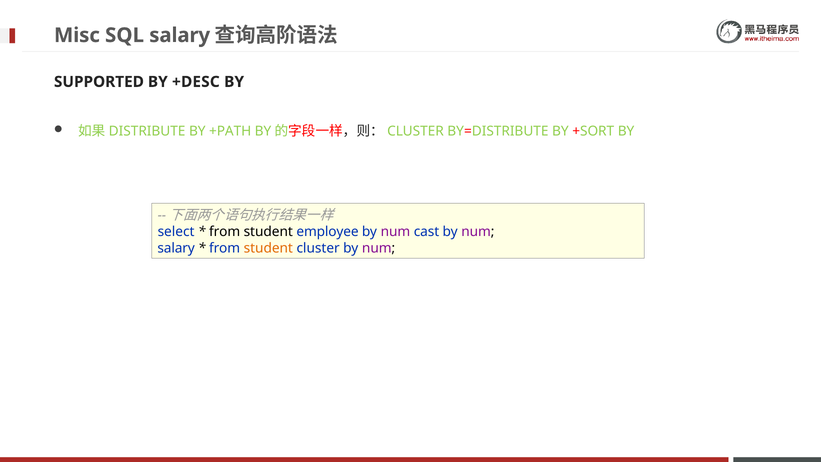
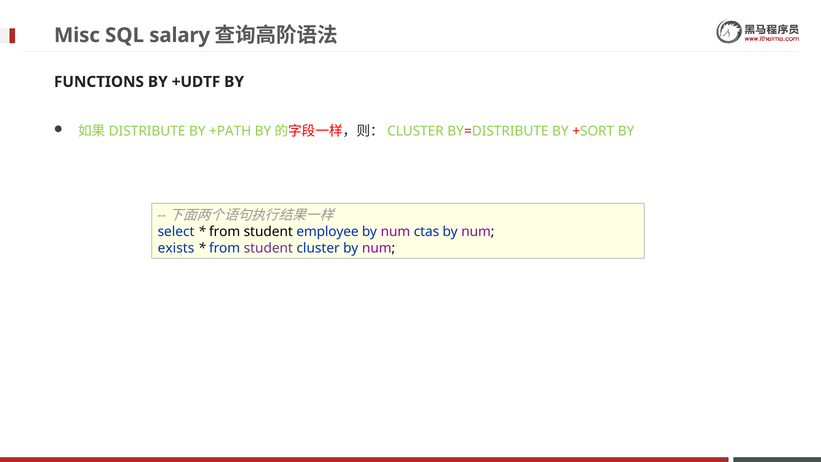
SUPPORTED: SUPPORTED -> FUNCTIONS (99, 82)
+DESC: +DESC -> +UDTF (196, 82)
cast: cast -> ctas (426, 232)
salary: salary -> exists (176, 248)
student colour: orange -> purple (268, 248)
